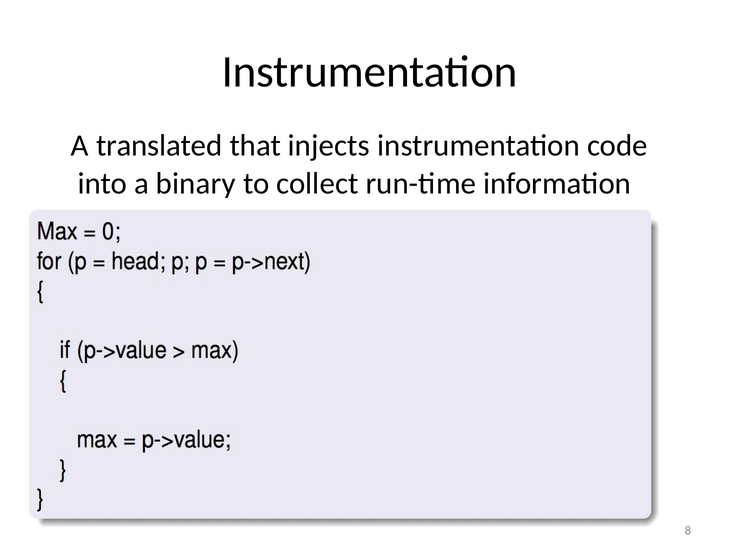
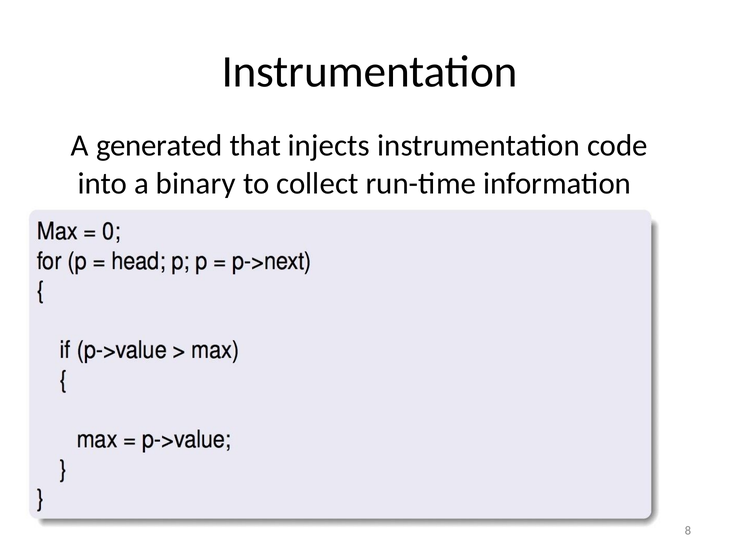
translated: translated -> generated (159, 146)
